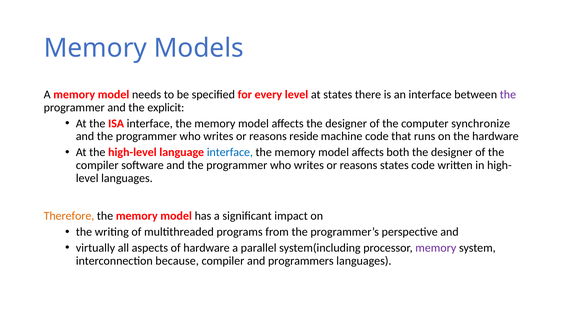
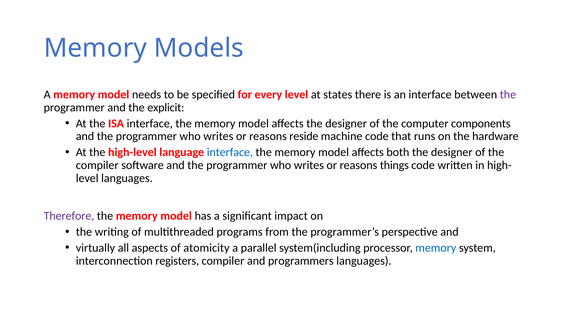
synchronize: synchronize -> components (481, 123)
reasons states: states -> things (394, 165)
Therefore colour: orange -> purple (69, 216)
of hardware: hardware -> atomicity (206, 247)
memory colour: purple -> blue (436, 247)
because: because -> registers (177, 260)
